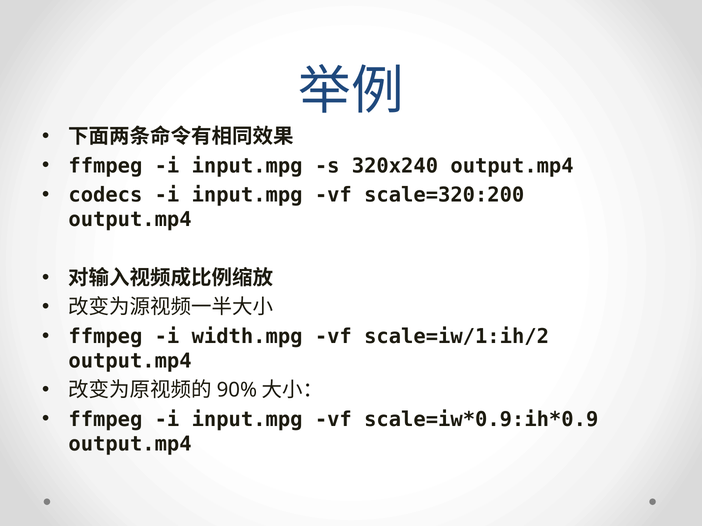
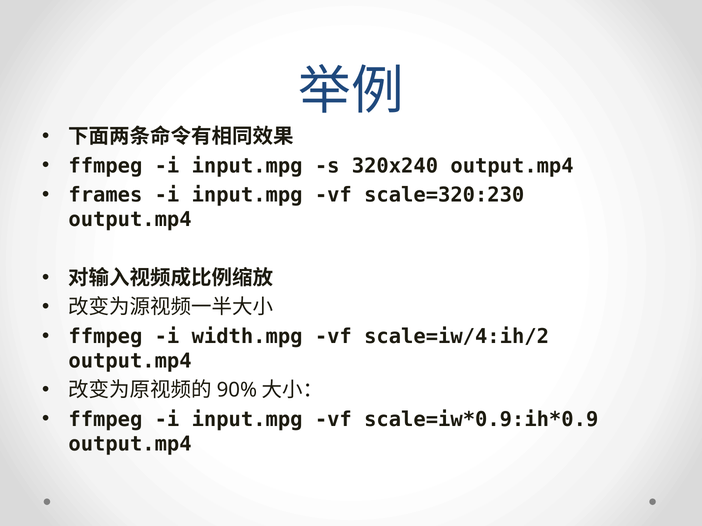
codecs: codecs -> frames (105, 195)
scale=320:200: scale=320:200 -> scale=320:230 (444, 195)
scale=iw/1:ih/2: scale=iw/1:ih/2 -> scale=iw/4:ih/2 (457, 337)
